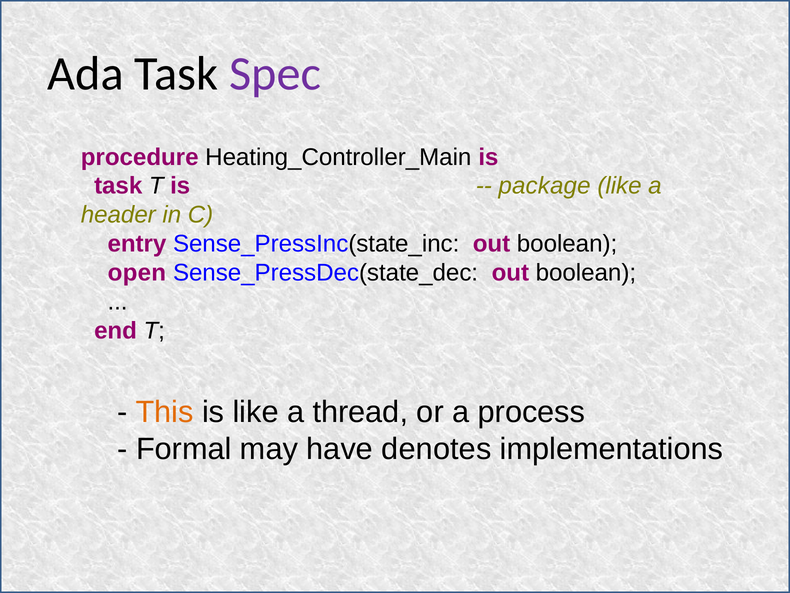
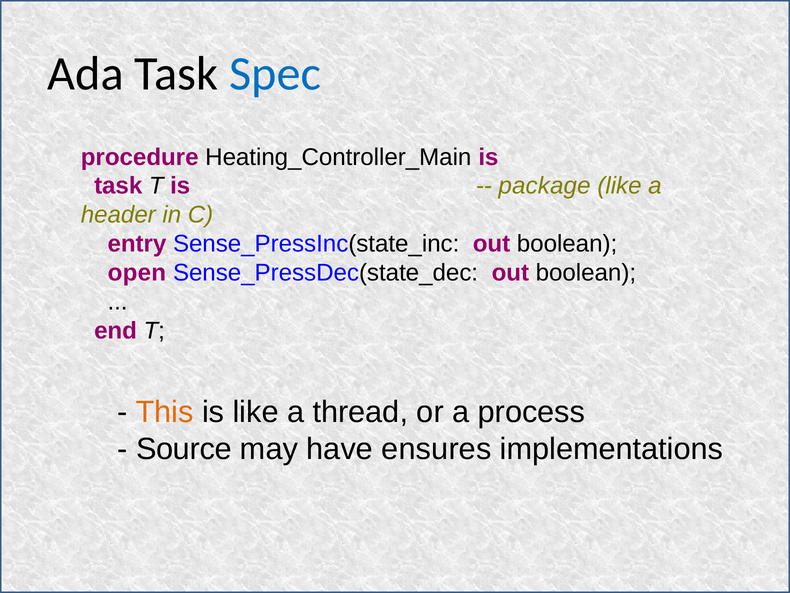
Spec colour: purple -> blue (275, 74)
Formal: Formal -> Source (184, 449)
denotes: denotes -> ensures (436, 449)
